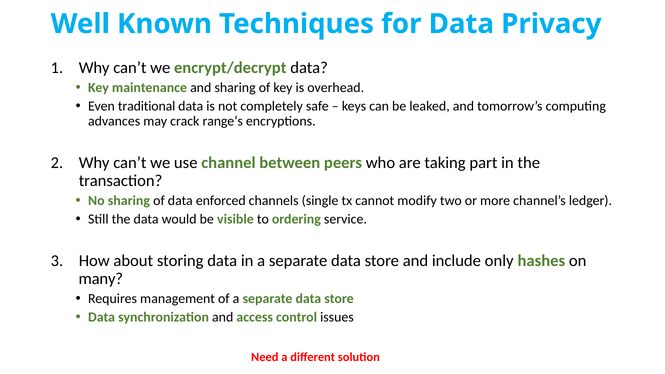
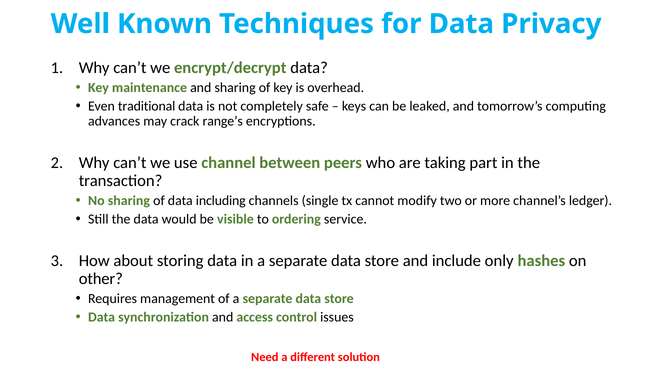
enforced: enforced -> including (221, 201)
many: many -> other (101, 279)
